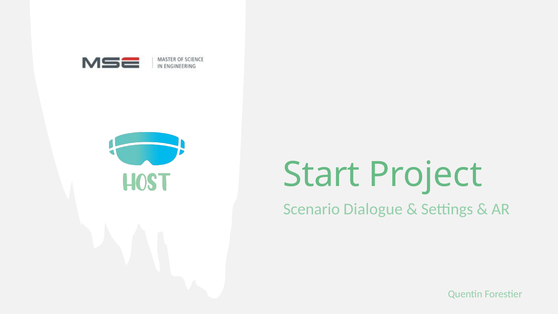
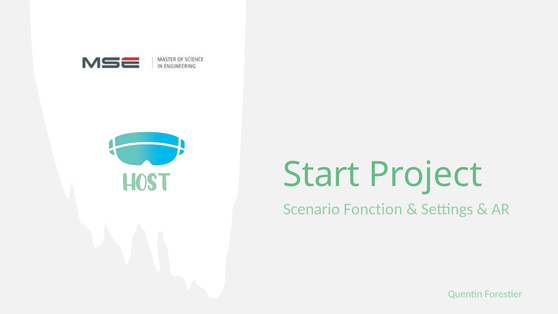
Dialogue: Dialogue -> Fonction (373, 209)
